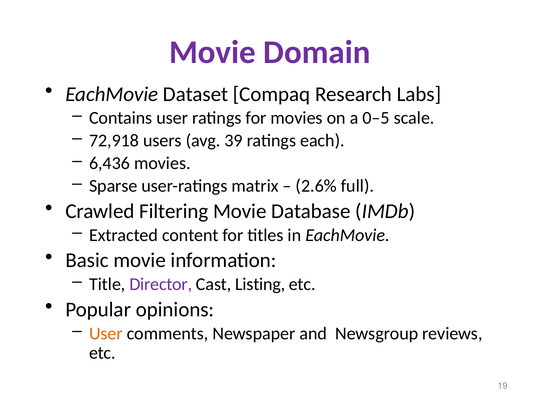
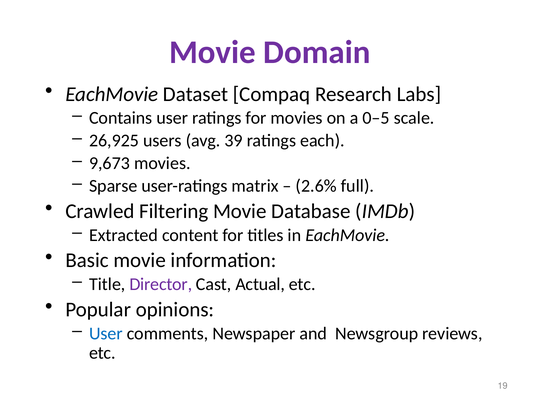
72,918: 72,918 -> 26,925 (114, 141)
6,436: 6,436 -> 9,673 (110, 163)
Listing: Listing -> Actual (260, 284)
User colour: orange -> blue (106, 333)
